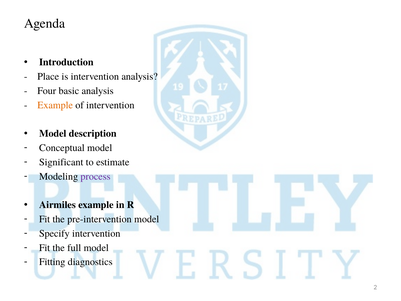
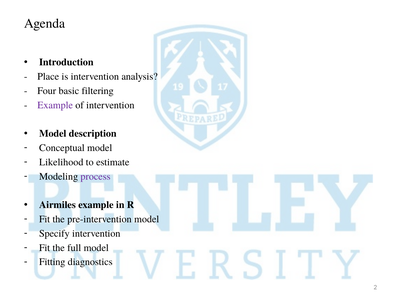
basic analysis: analysis -> filtering (98, 91)
Example colour: orange -> purple (55, 105)
Significant: Significant -> Likelihood (61, 162)
